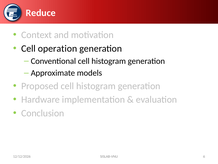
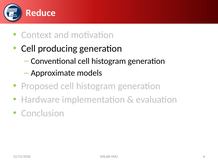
operation: operation -> producing (58, 48)
